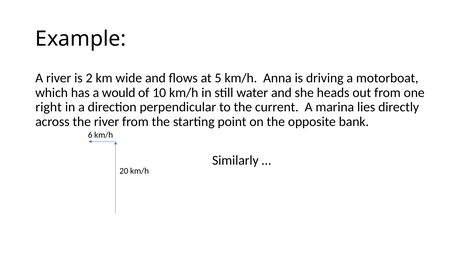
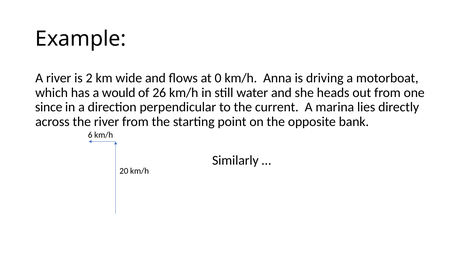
5: 5 -> 0 (218, 78)
10: 10 -> 26 (159, 93)
right: right -> since (49, 107)
